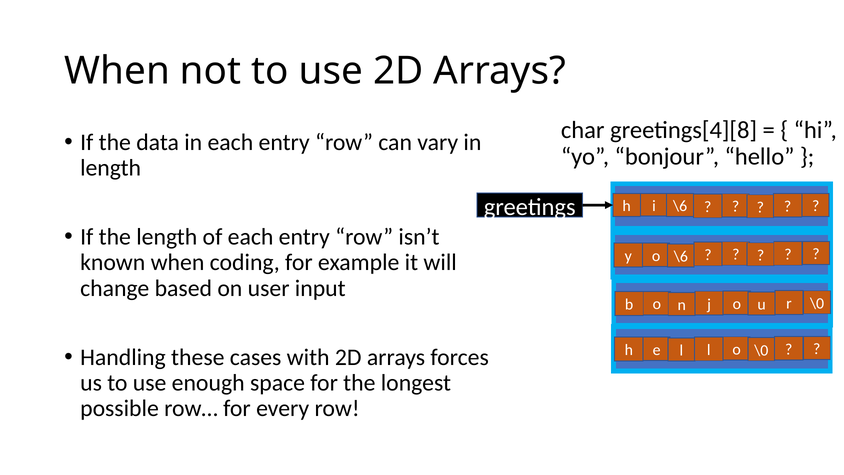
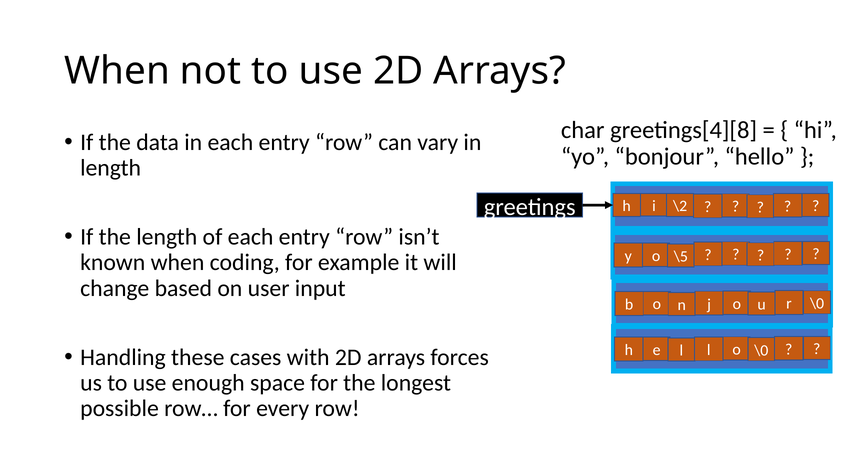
greetings \6: \6 -> \2 (680, 206)
o \6: \6 -> \5 (681, 256)
